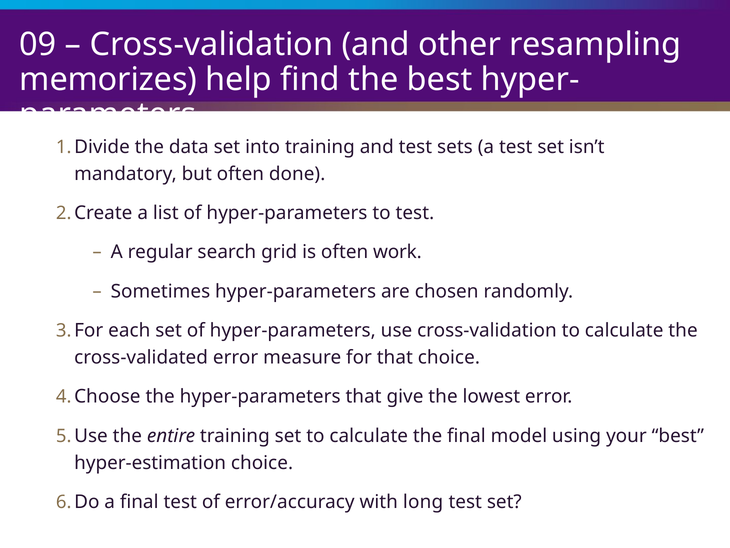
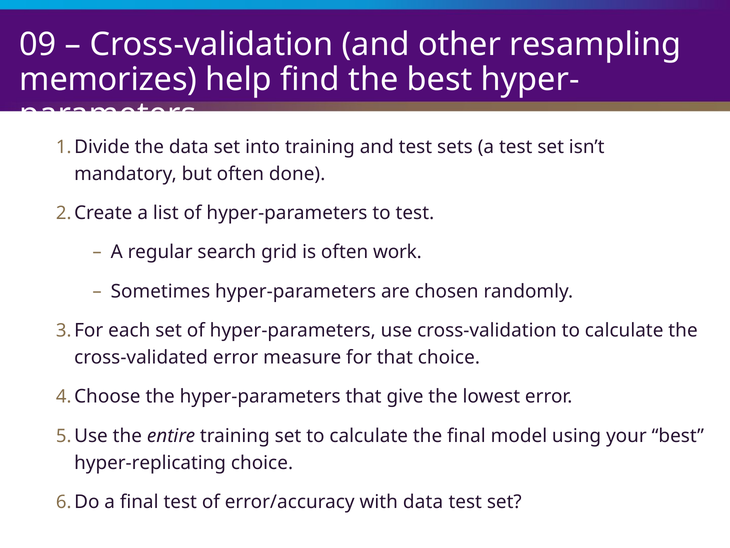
hyper-estimation: hyper-estimation -> hyper-replicating (150, 463)
with long: long -> data (423, 502)
